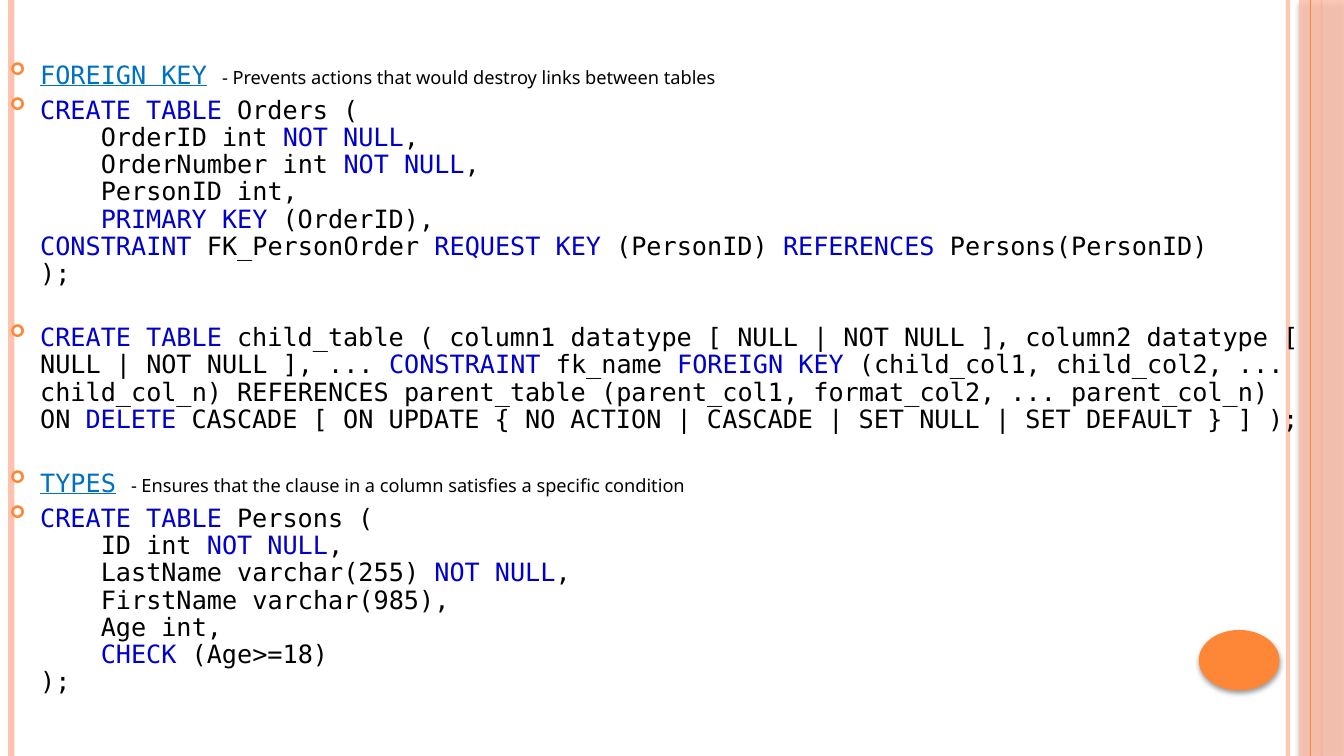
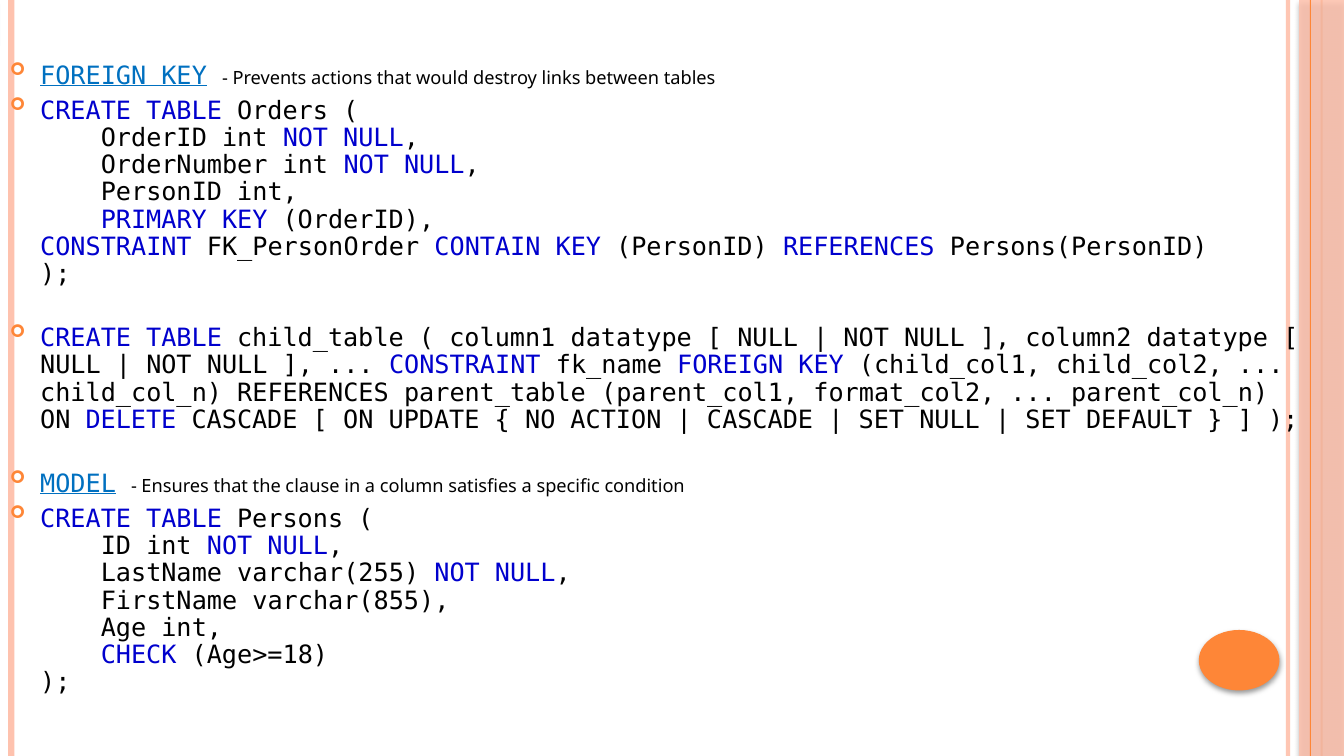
REQUEST: REQUEST -> CONTAIN (487, 247)
TYPES: TYPES -> MODEL (78, 484)
varchar(985: varchar(985 -> varchar(855 (351, 601)
